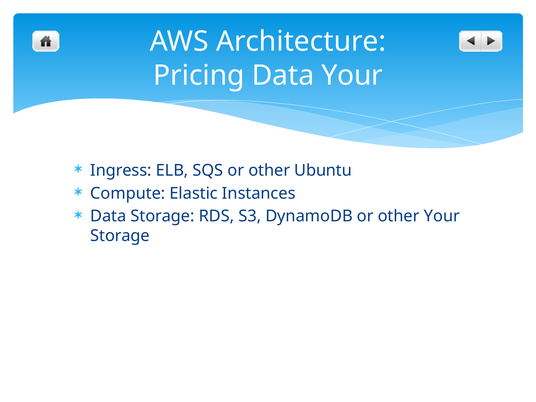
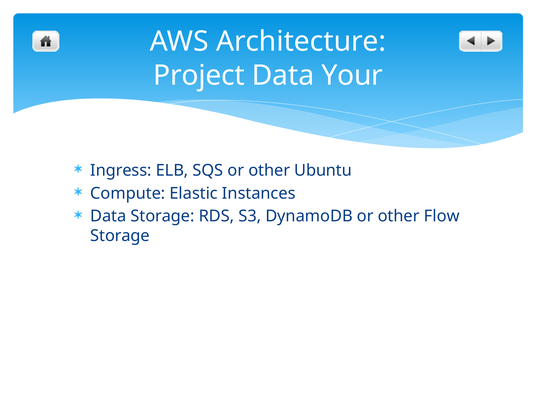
Pricing: Pricing -> Project (199, 75)
other Your: Your -> Flow (442, 216)
